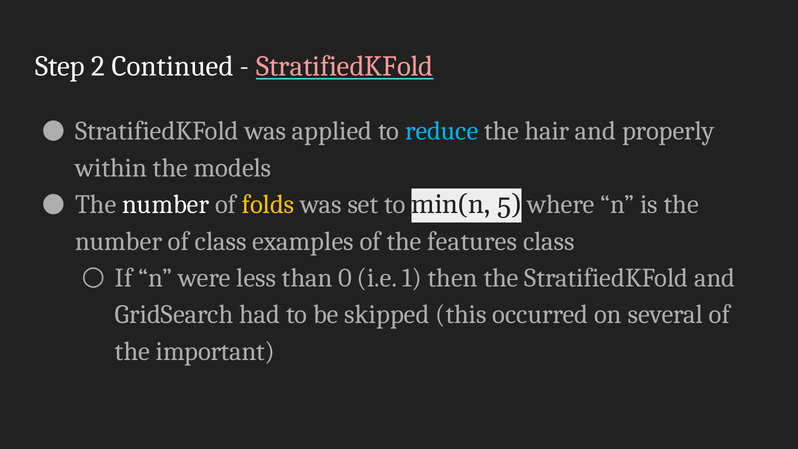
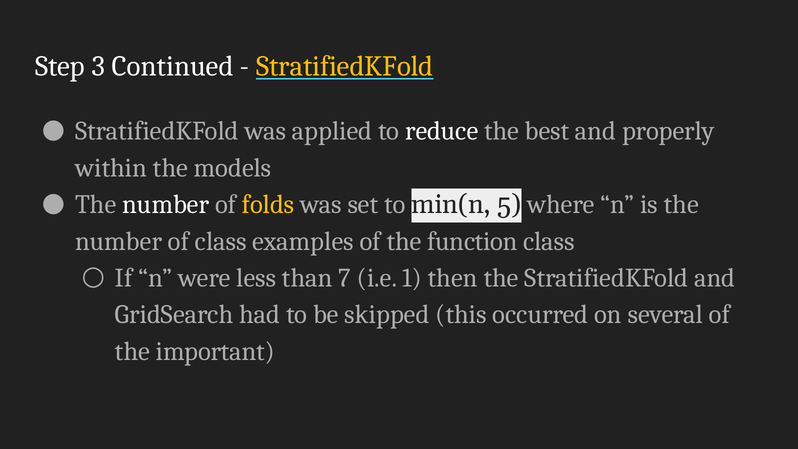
2: 2 -> 3 (98, 66)
StratifiedKFold colour: pink -> yellow (345, 66)
reduce colour: light blue -> white (442, 131)
hair: hair -> best (547, 131)
features: features -> function (472, 241)
0: 0 -> 7 (345, 278)
